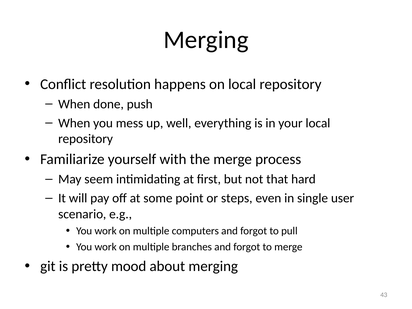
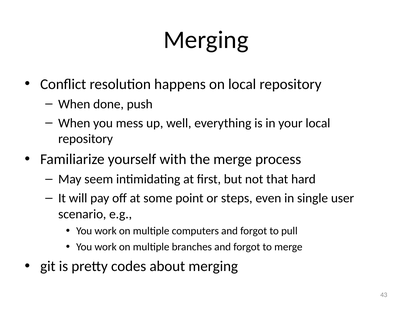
mood: mood -> codes (129, 266)
